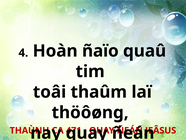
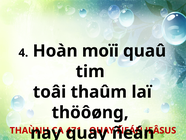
ñaïo: ñaïo -> moïi (100, 51)
